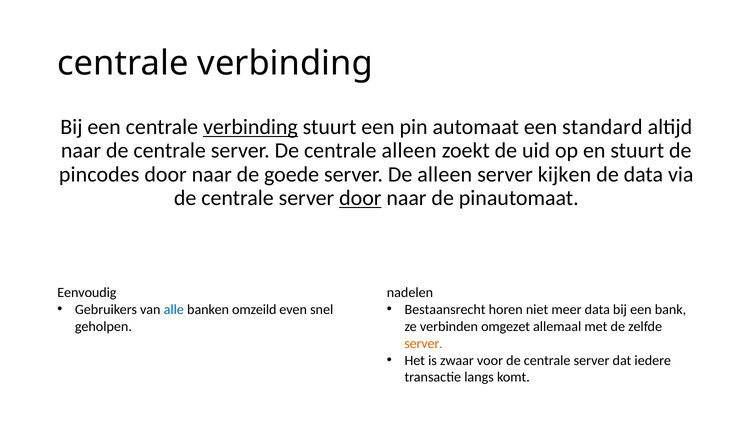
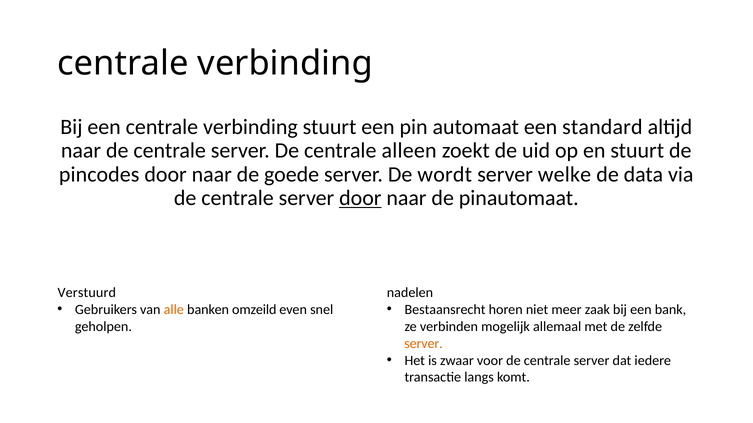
verbinding underline: present -> none (250, 127)
De alleen: alleen -> wordt (445, 175)
kijken: kijken -> welke (564, 175)
Eenvoudig: Eenvoudig -> Verstuurd (87, 293)
alle colour: blue -> orange (174, 310)
meer data: data -> zaak (597, 310)
omgezet: omgezet -> mogelijk (505, 327)
